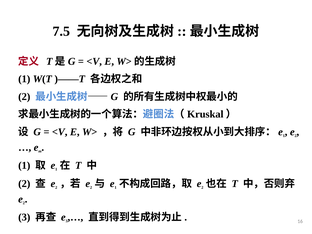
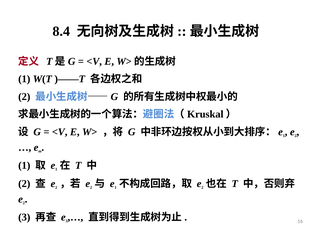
7.5: 7.5 -> 8.4 (61, 31)
